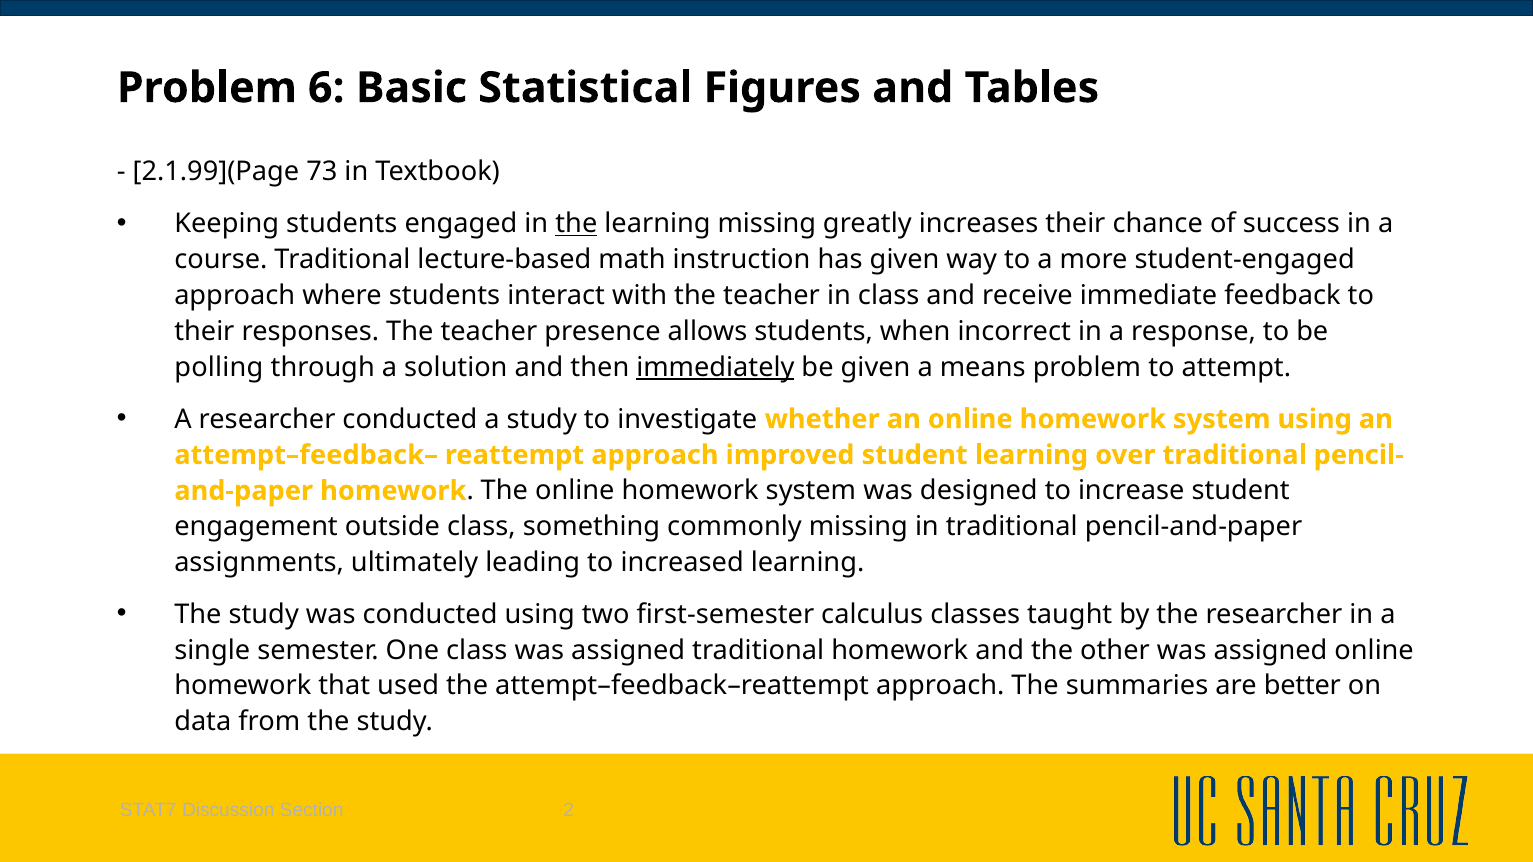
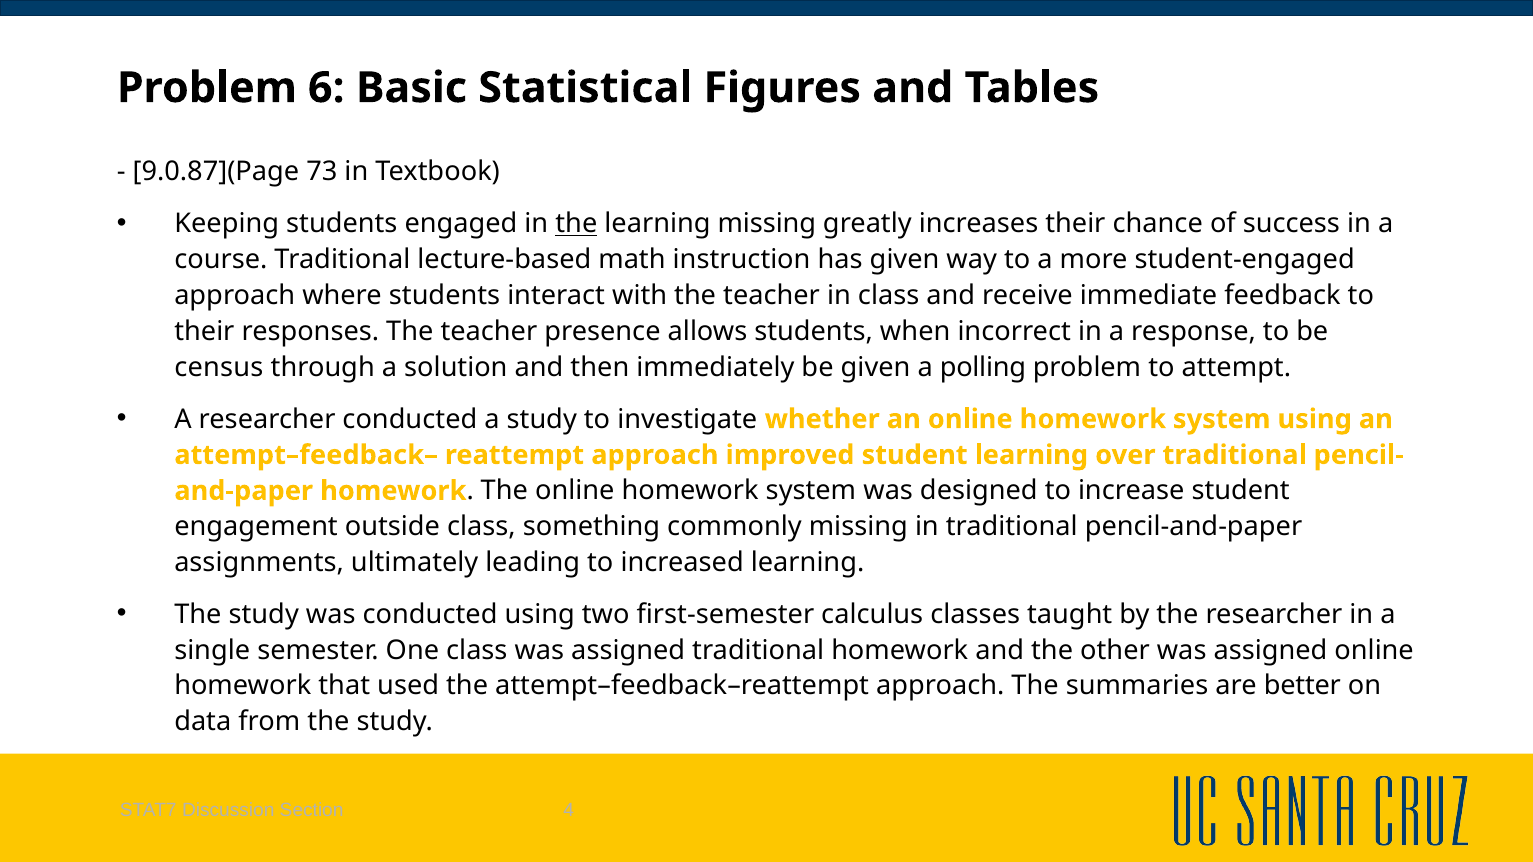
2.1.99](Page: 2.1.99](Page -> 9.0.87](Page (216, 172)
polling: polling -> census (219, 367)
immediately underline: present -> none (715, 367)
means: means -> polling (983, 367)
2: 2 -> 4 (569, 810)
